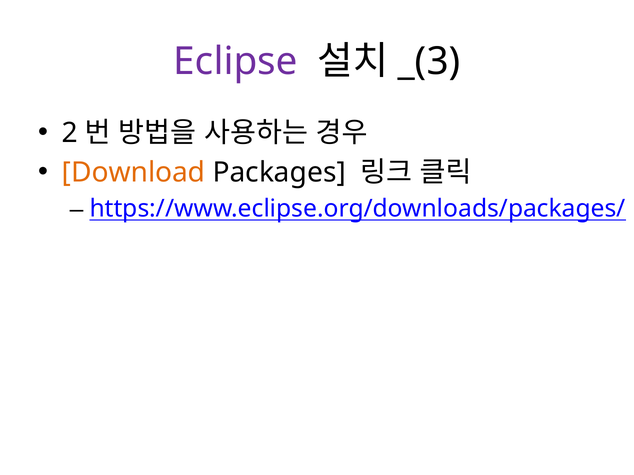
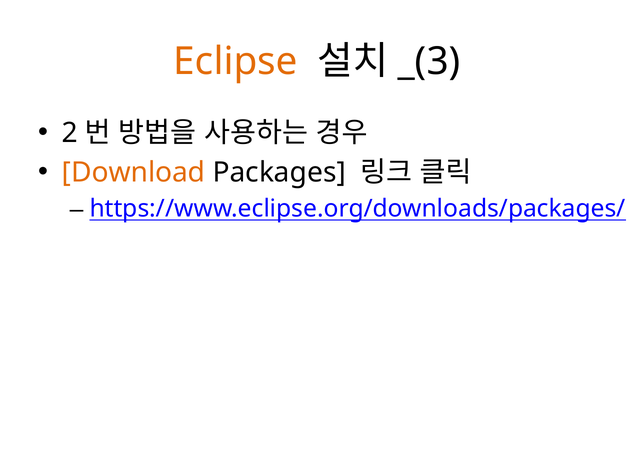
Eclipse colour: purple -> orange (236, 61)
